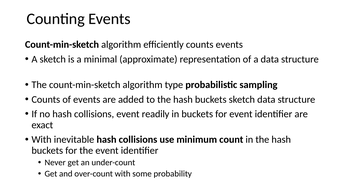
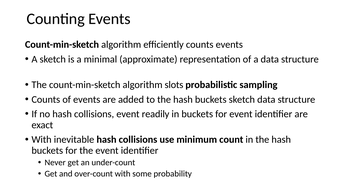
type: type -> slots (174, 85)
